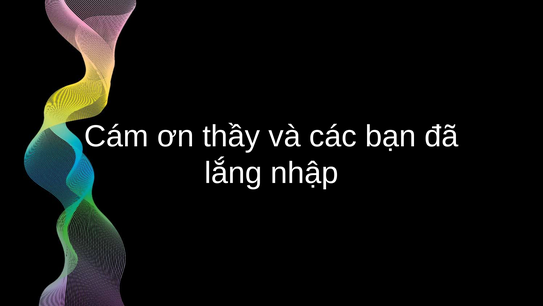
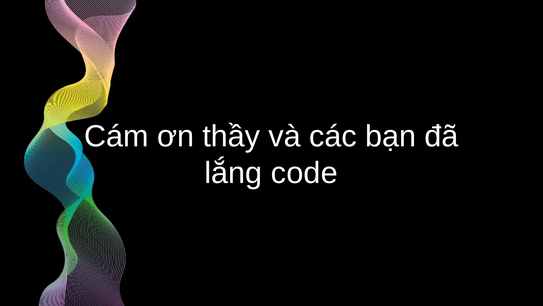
nhập: nhập -> code (304, 173)
